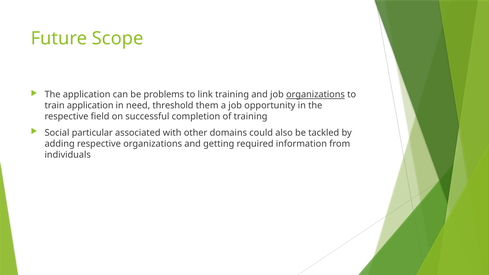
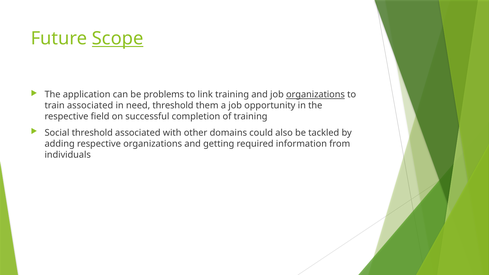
Scope underline: none -> present (118, 39)
train application: application -> associated (90, 106)
Social particular: particular -> threshold (92, 133)
